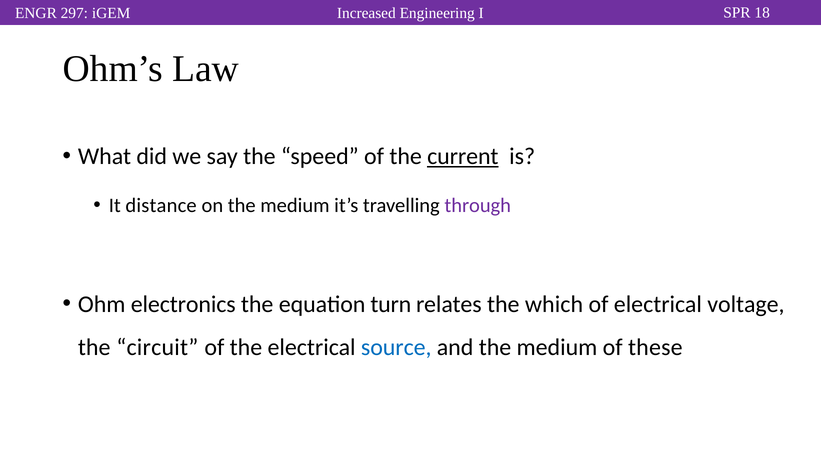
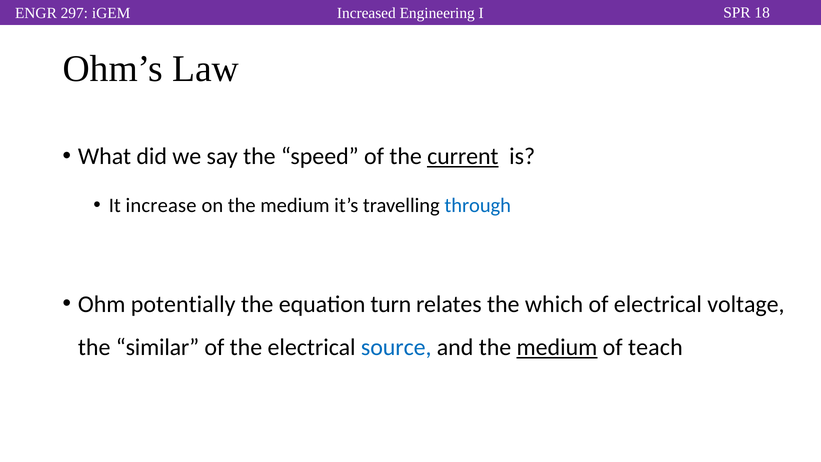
distance: distance -> increase (161, 205)
through colour: purple -> blue (478, 205)
electronics: electronics -> potentially (183, 304)
circuit: circuit -> similar (157, 347)
medium underline: none -> present (557, 347)
these: these -> teach (655, 347)
